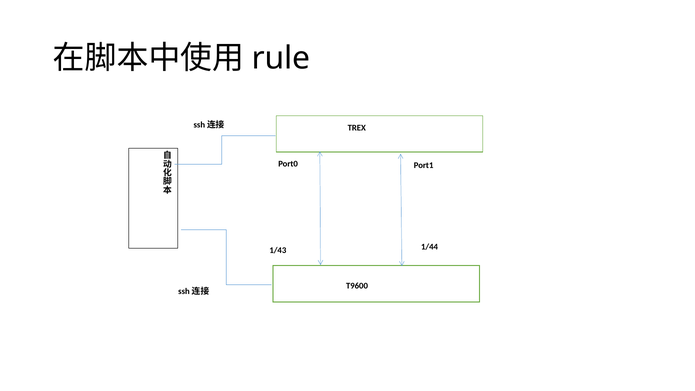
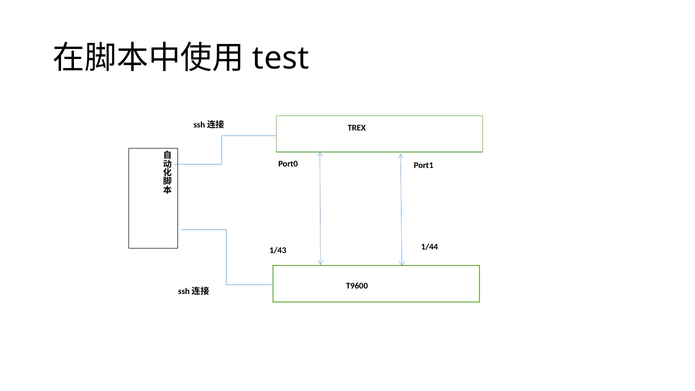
rule: rule -> test (281, 58)
